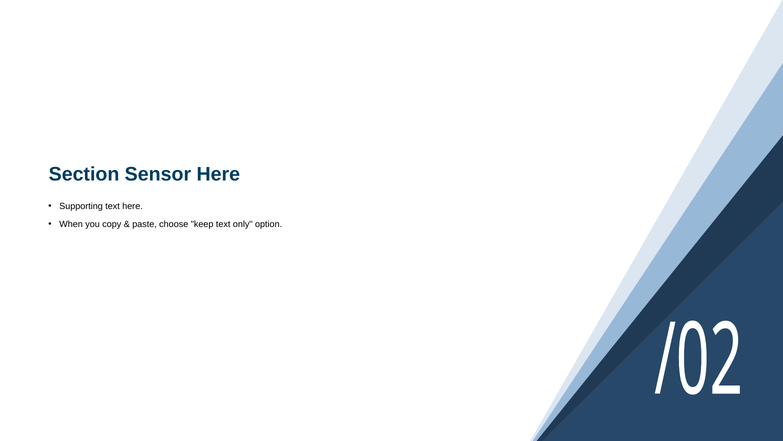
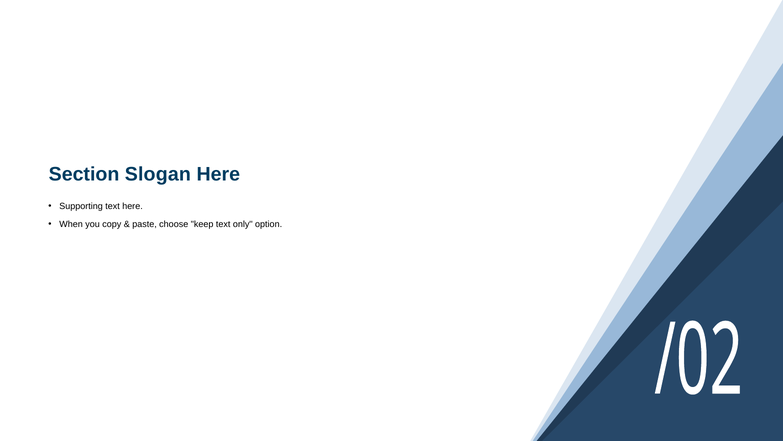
Sensor: Sensor -> Slogan (158, 174)
